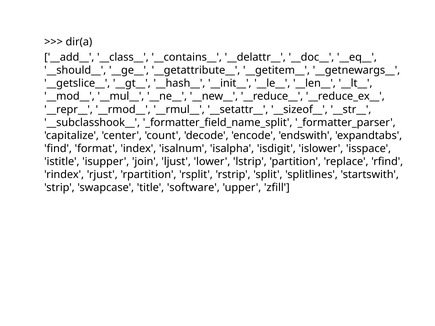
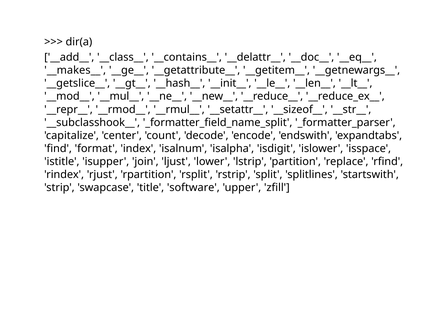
__should__: __should__ -> __makes__ (75, 70)
